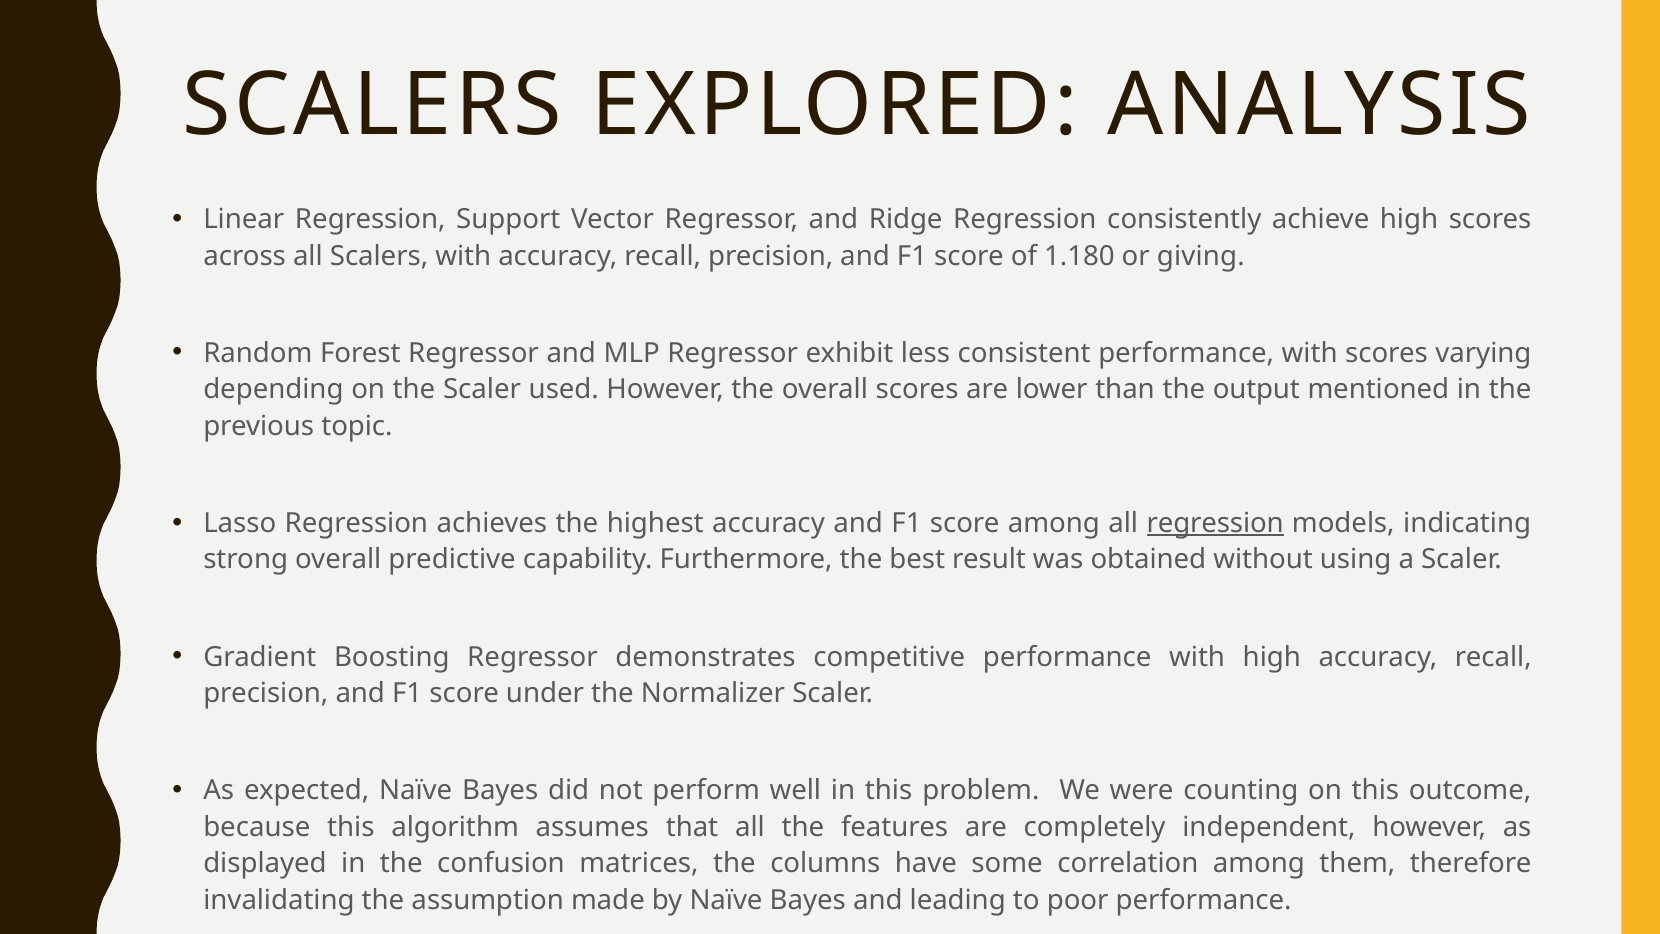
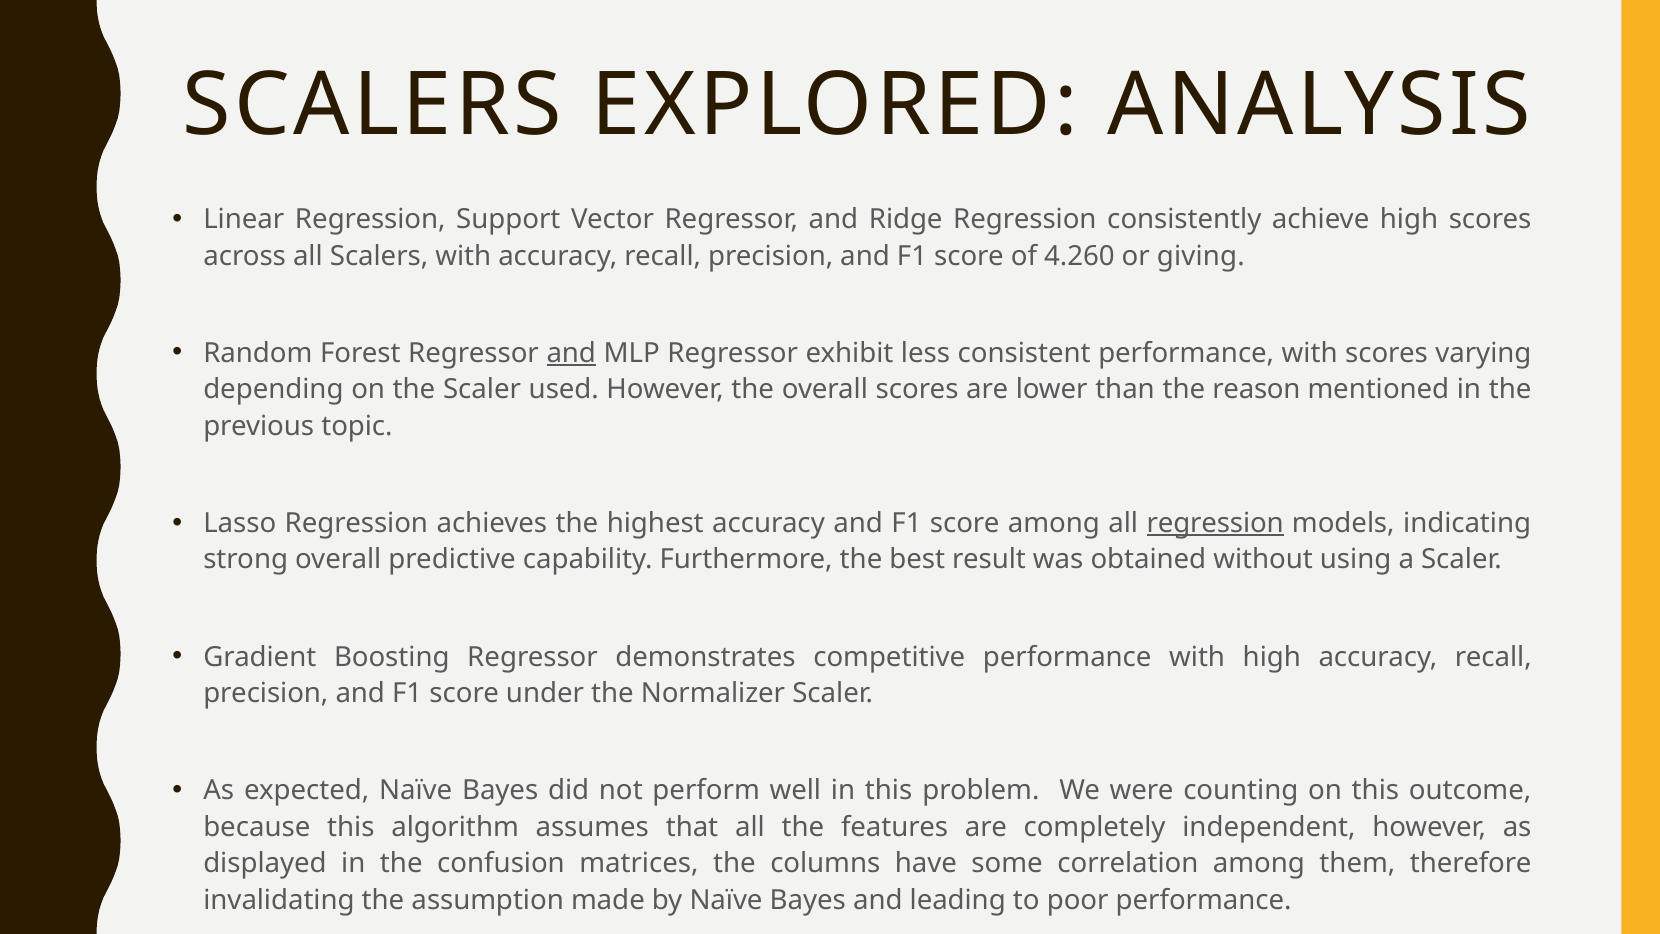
1.180: 1.180 -> 4.260 (1079, 256)
and underline: none -> present (571, 353)
output: output -> reason (1256, 390)
